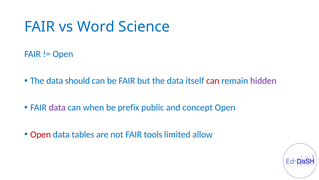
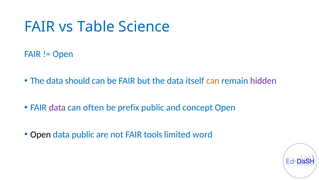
Word: Word -> Table (96, 27)
can colour: red -> orange (213, 81)
when: when -> often (93, 107)
Open colour: red -> black (41, 134)
data tables: tables -> public (83, 134)
allow: allow -> word (203, 134)
